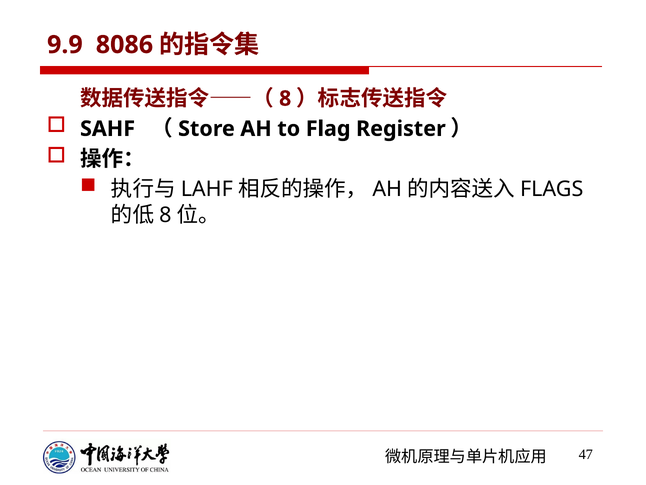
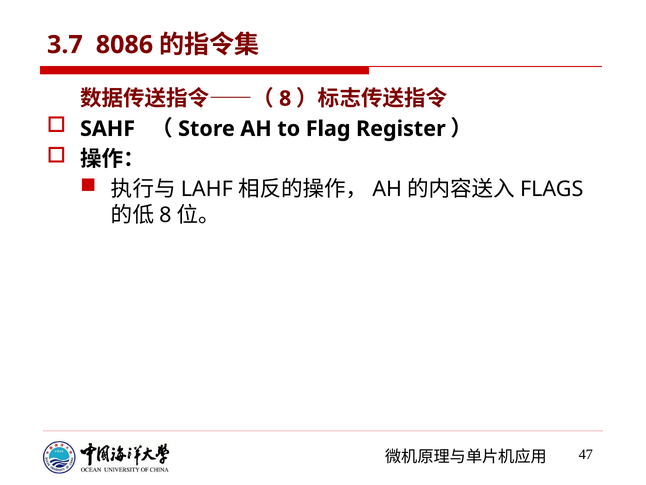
9.9: 9.9 -> 3.7 (65, 45)
